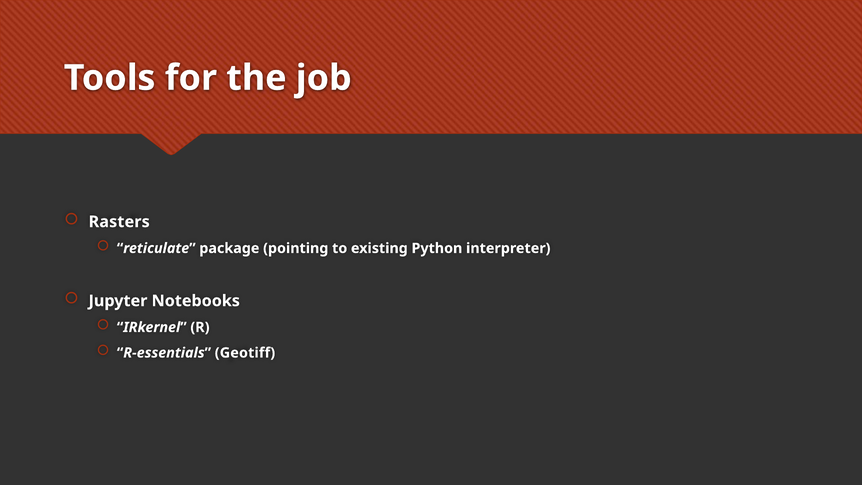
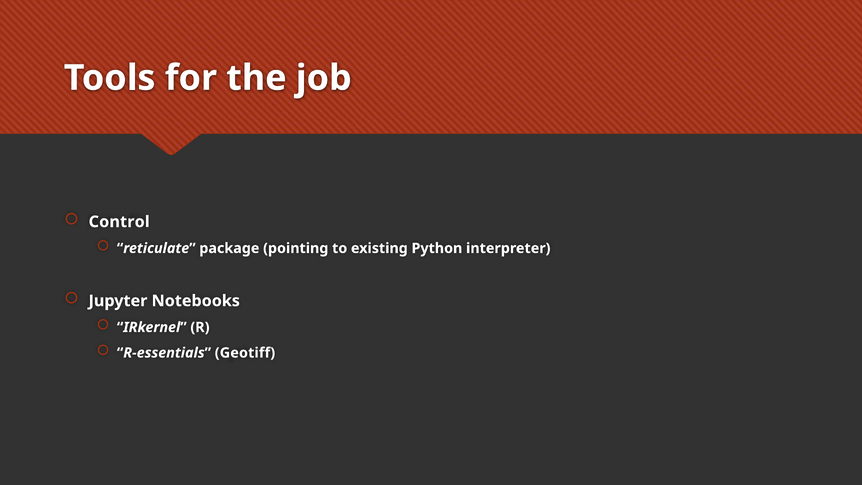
Rasters: Rasters -> Control (119, 222)
